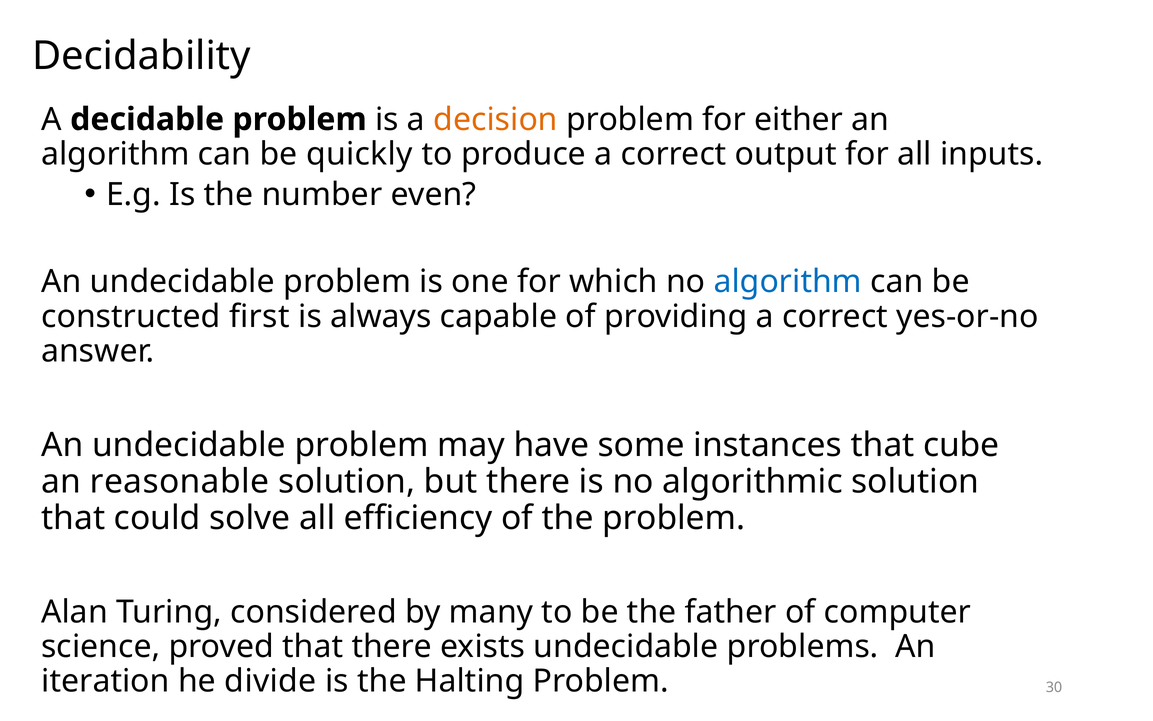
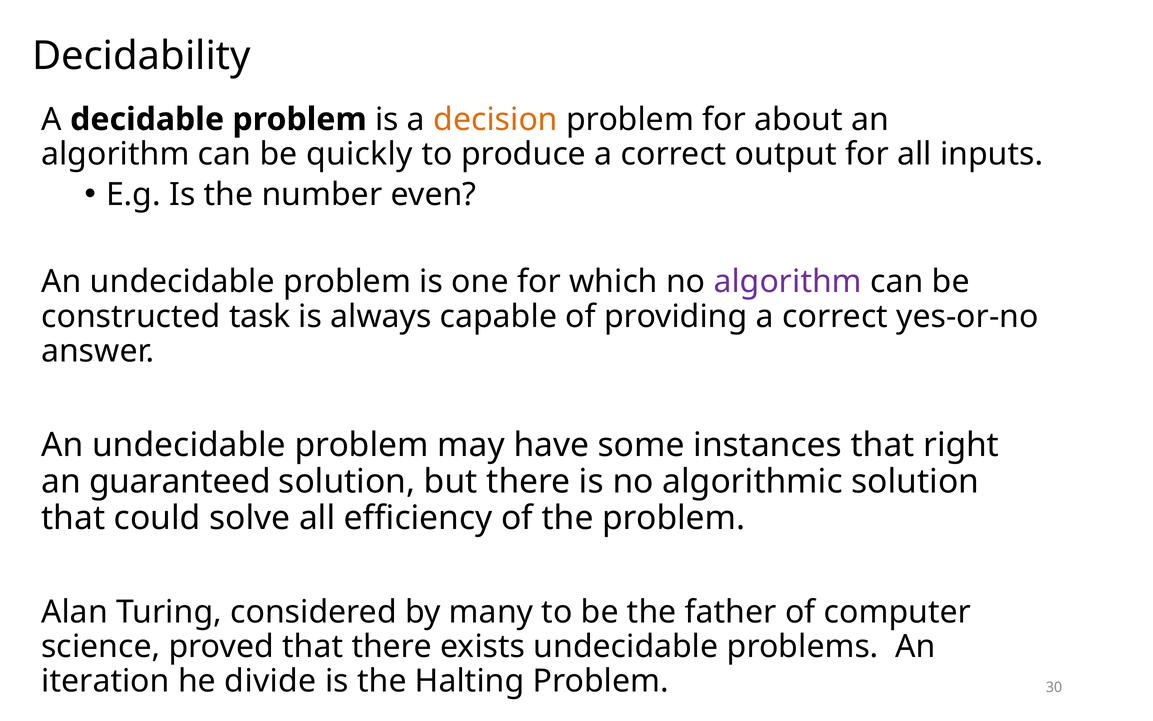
either: either -> about (799, 119)
algorithm colour: blue -> purple (788, 282)
first: first -> task (260, 316)
cube: cube -> right (961, 445)
reasonable: reasonable -> guaranteed (180, 481)
